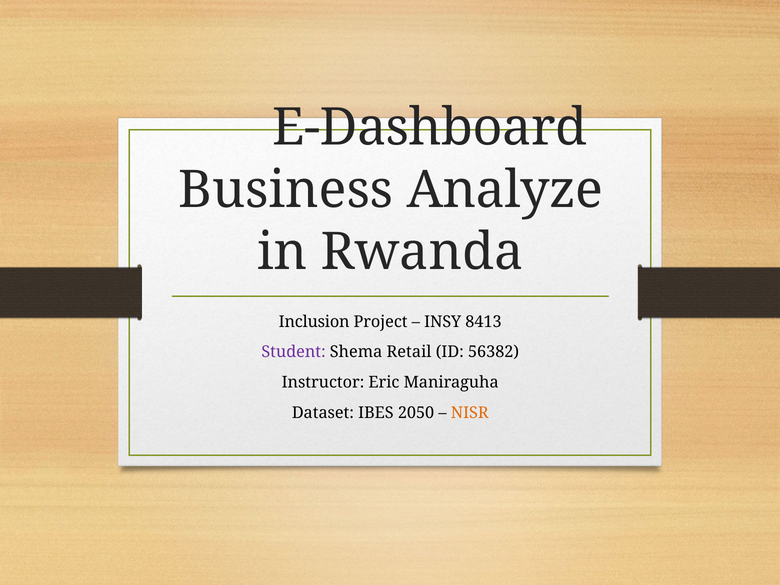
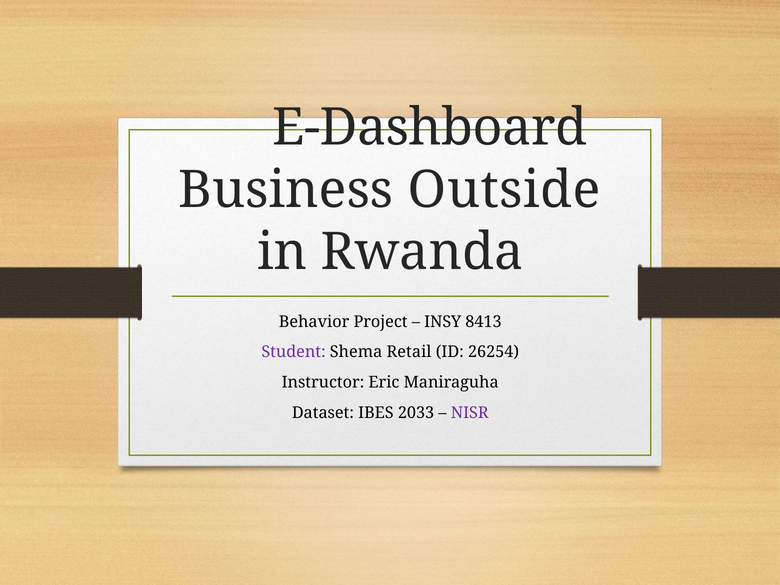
Analyze: Analyze -> Outside (504, 190)
Inclusion: Inclusion -> Behavior (314, 322)
56382: 56382 -> 26254 (494, 352)
2050: 2050 -> 2033 (416, 413)
NISR colour: orange -> purple (470, 413)
